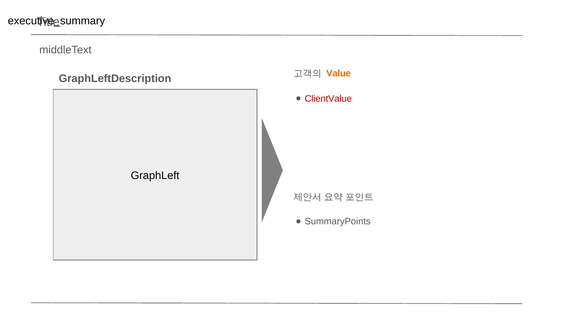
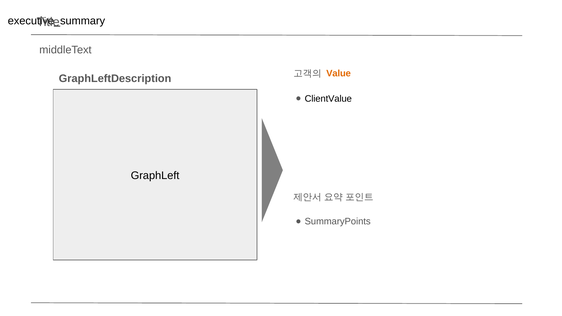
ClientValue colour: red -> black (328, 99)
